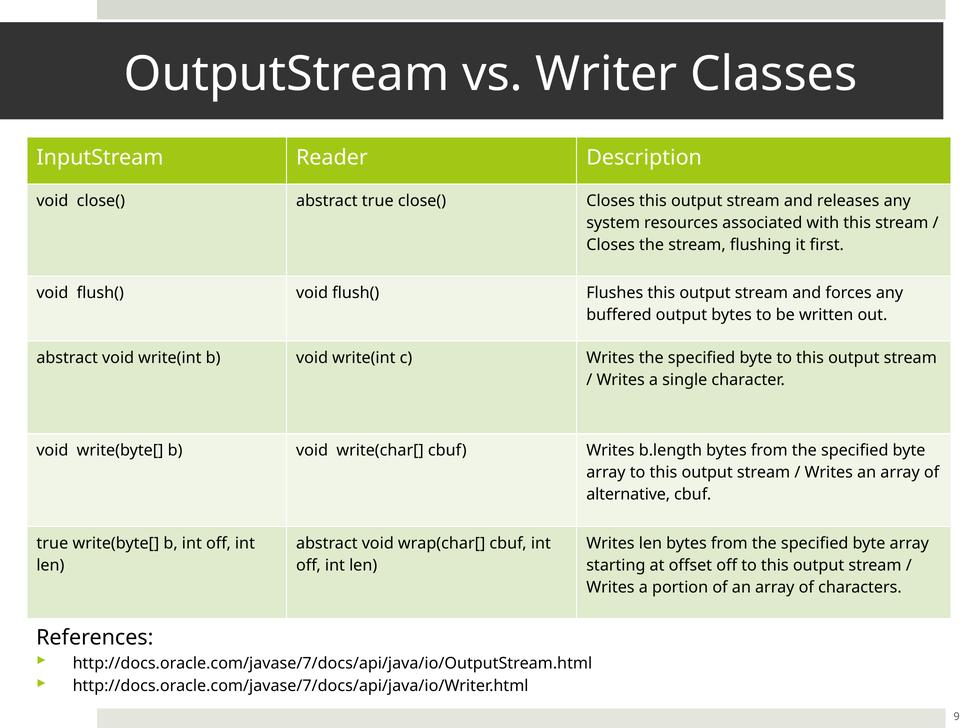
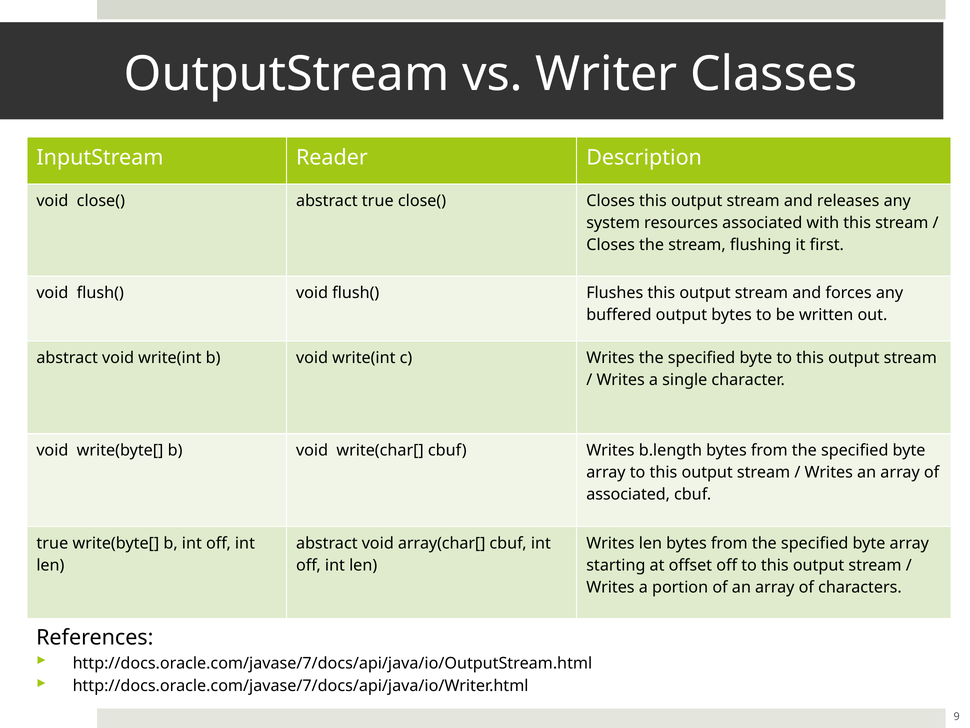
alternative: alternative -> associated (628, 494)
wrap(char[: wrap(char[ -> array(char[ (442, 543)
